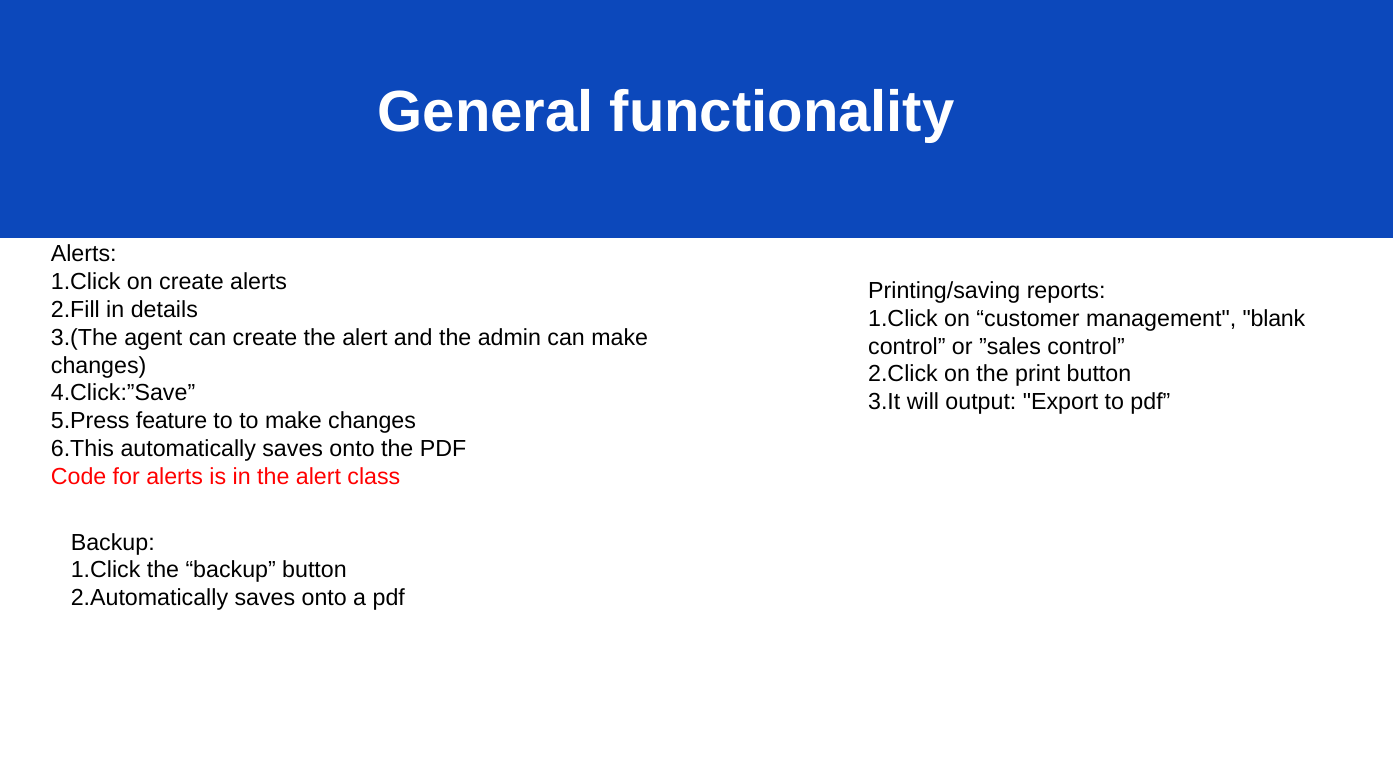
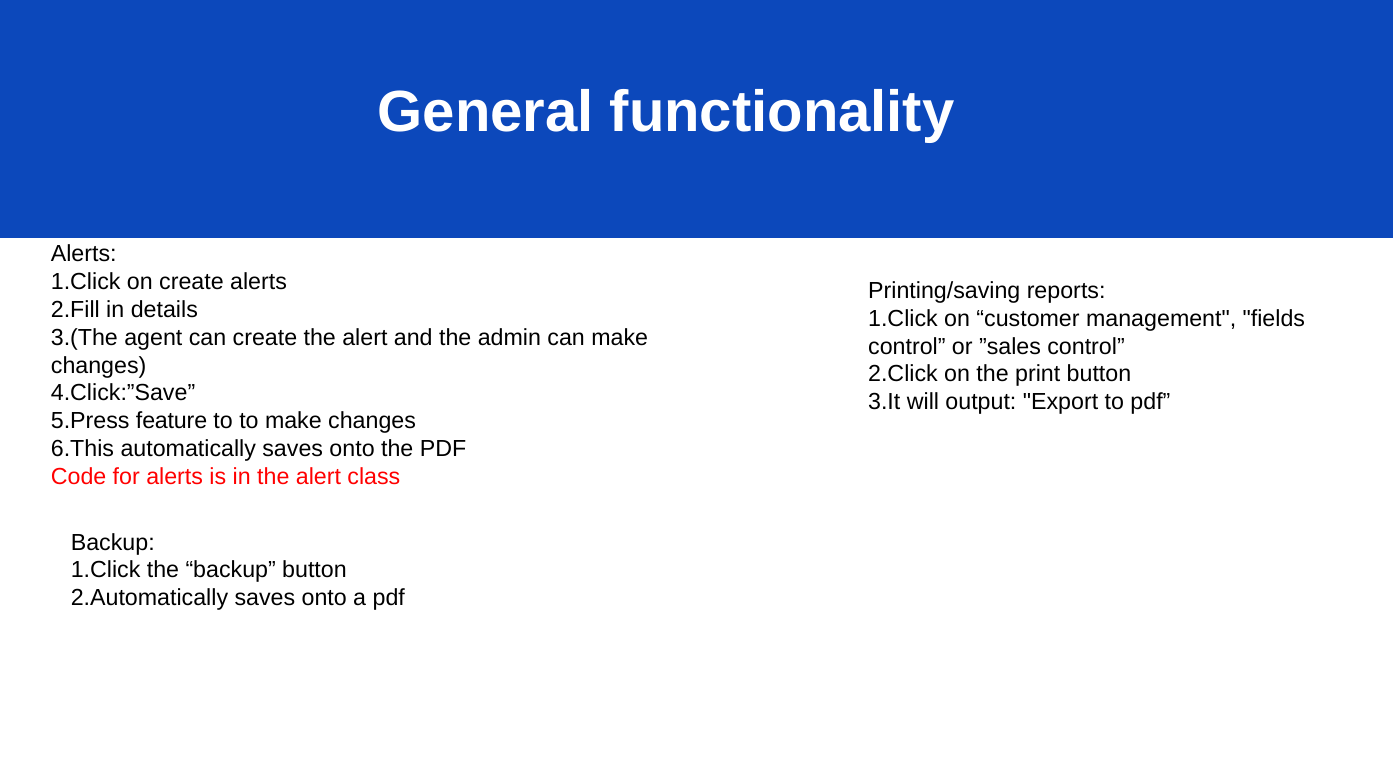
blank: blank -> fields (1274, 318)
